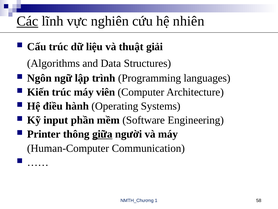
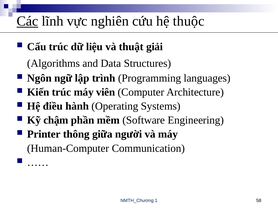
nhiên: nhiên -> thuộc (189, 21)
input: input -> chậm (56, 120)
giữa underline: present -> none (102, 134)
